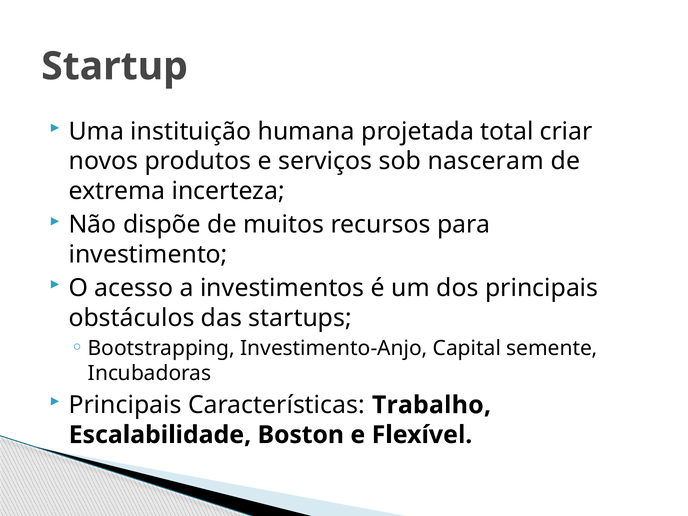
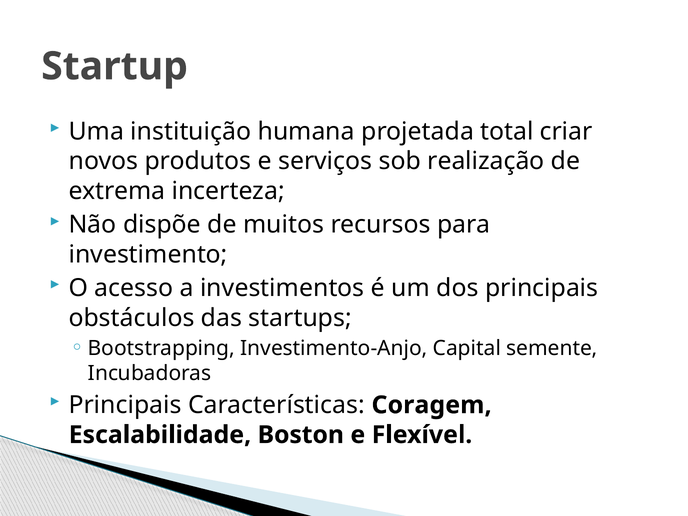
nasceram: nasceram -> realização (486, 161)
Trabalho: Trabalho -> Coragem (432, 405)
